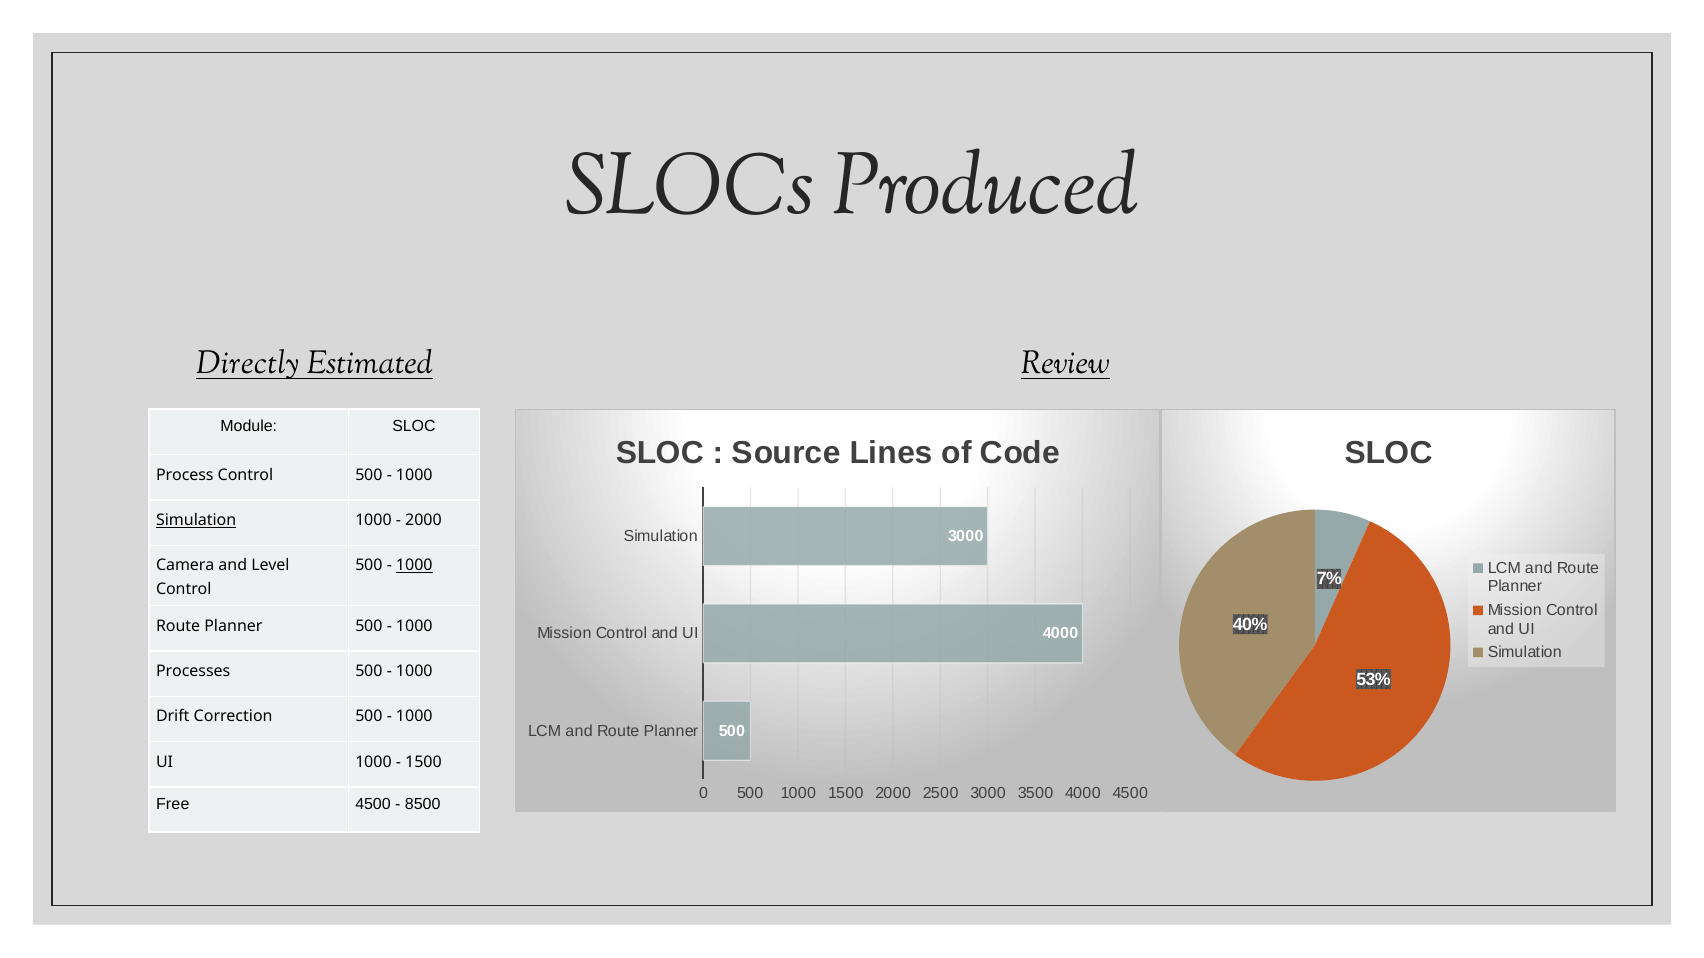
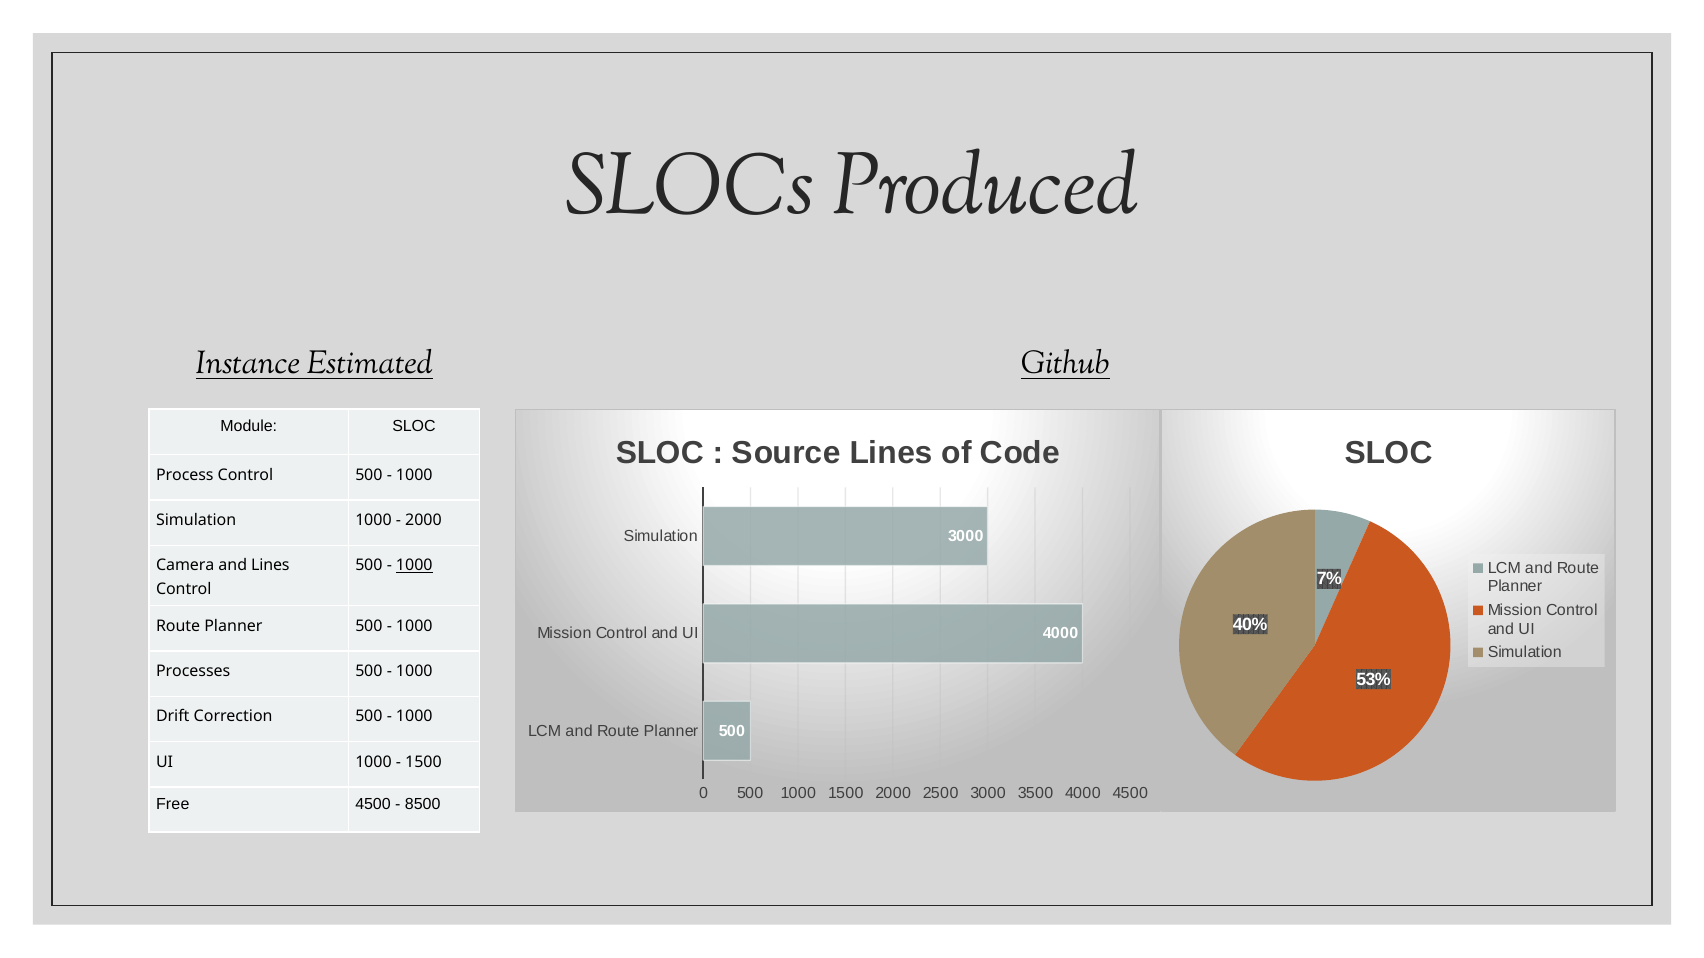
Directly: Directly -> Instance (248, 363)
Review: Review -> Github (1065, 363)
Simulation underline: present -> none (196, 520)
and Level: Level -> Lines (270, 566)
